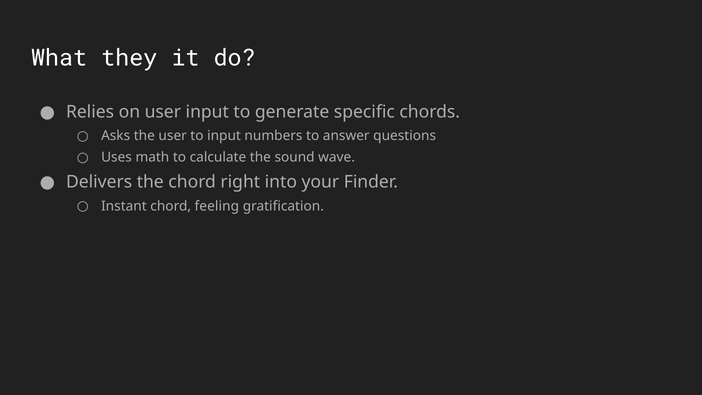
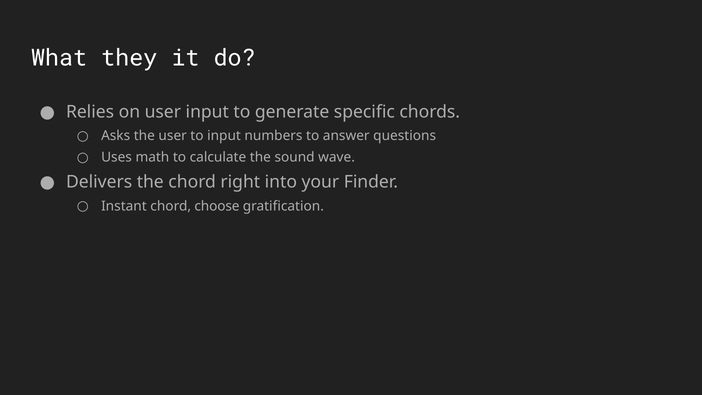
feeling: feeling -> choose (217, 206)
